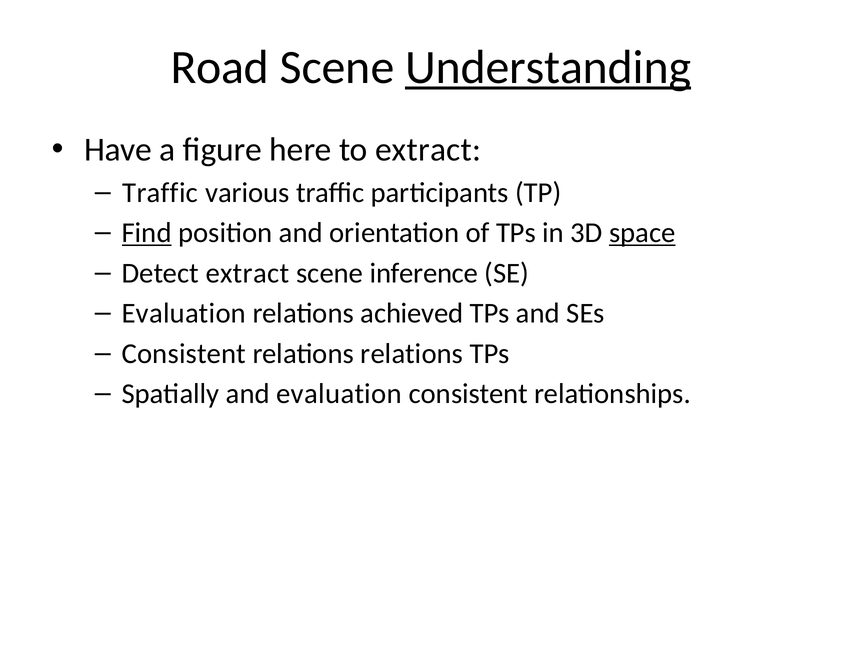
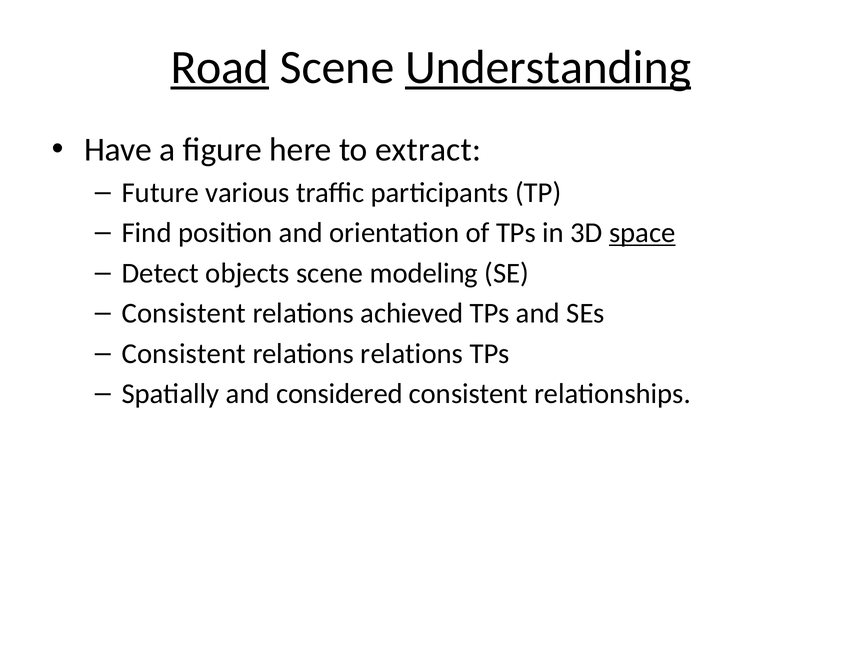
Road underline: none -> present (220, 67)
Traffic: Traffic -> Future (160, 192)
Find underline: present -> none (147, 233)
Detect extract: extract -> objects (248, 273)
inference: inference -> modeling (424, 273)
Evaluation: Evaluation -> Consistent (184, 313)
and evaluation: evaluation -> considered (339, 394)
